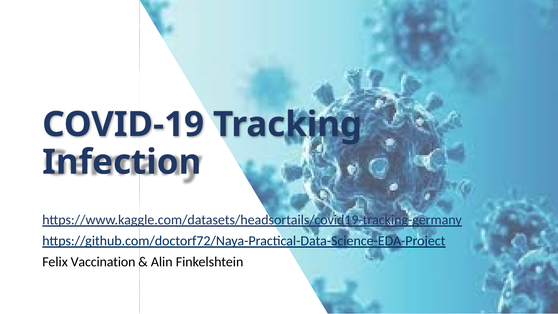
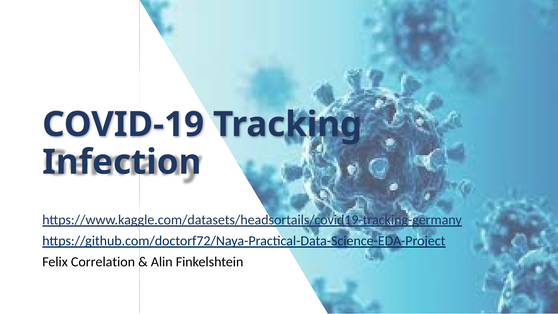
Vaccination: Vaccination -> Correlation (103, 262)
